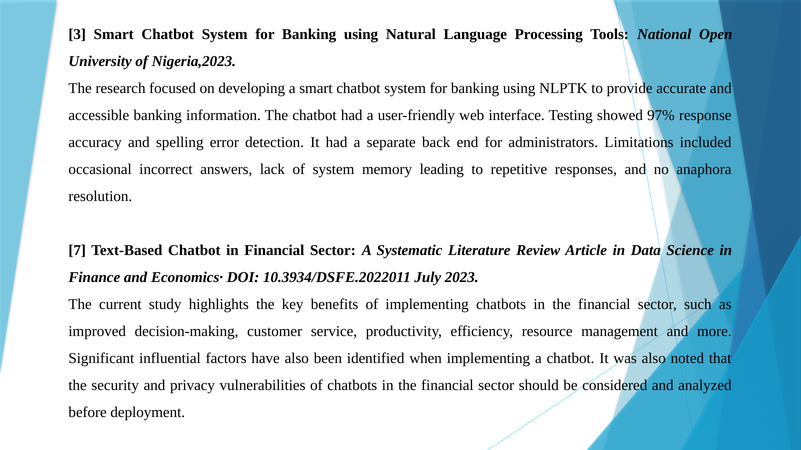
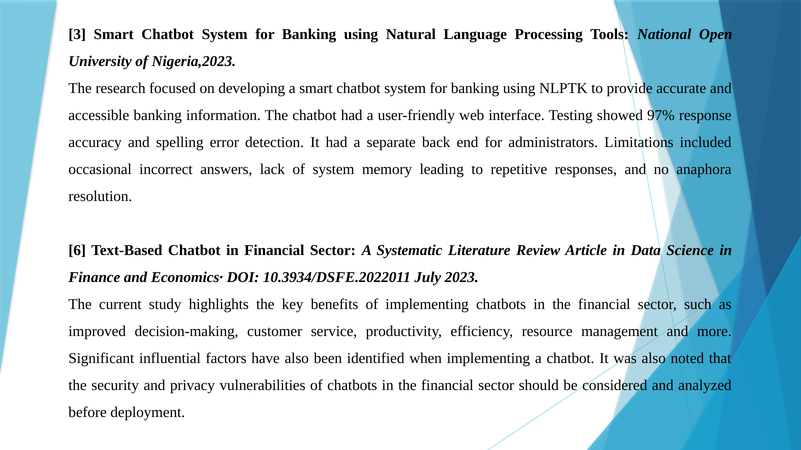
7: 7 -> 6 (77, 250)
